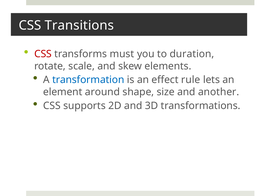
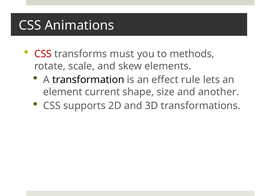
Transitions: Transitions -> Animations (79, 25)
duration: duration -> methods (192, 54)
transformation colour: blue -> black (88, 80)
around: around -> current (102, 92)
